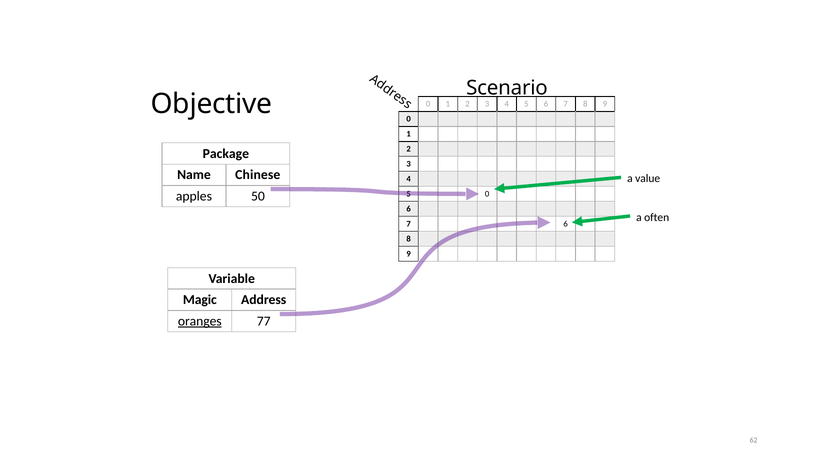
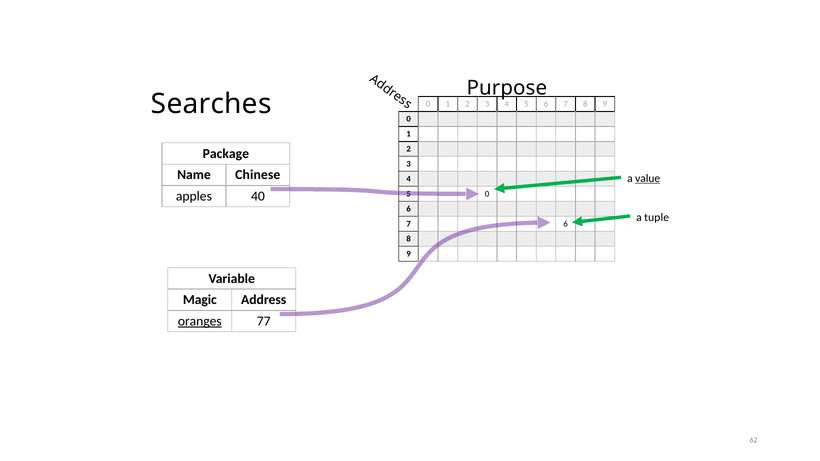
Scenario: Scenario -> Purpose (507, 88)
Objective: Objective -> Searches (211, 104)
value underline: none -> present (648, 178)
50: 50 -> 40 (258, 196)
often: often -> tuple (657, 218)
